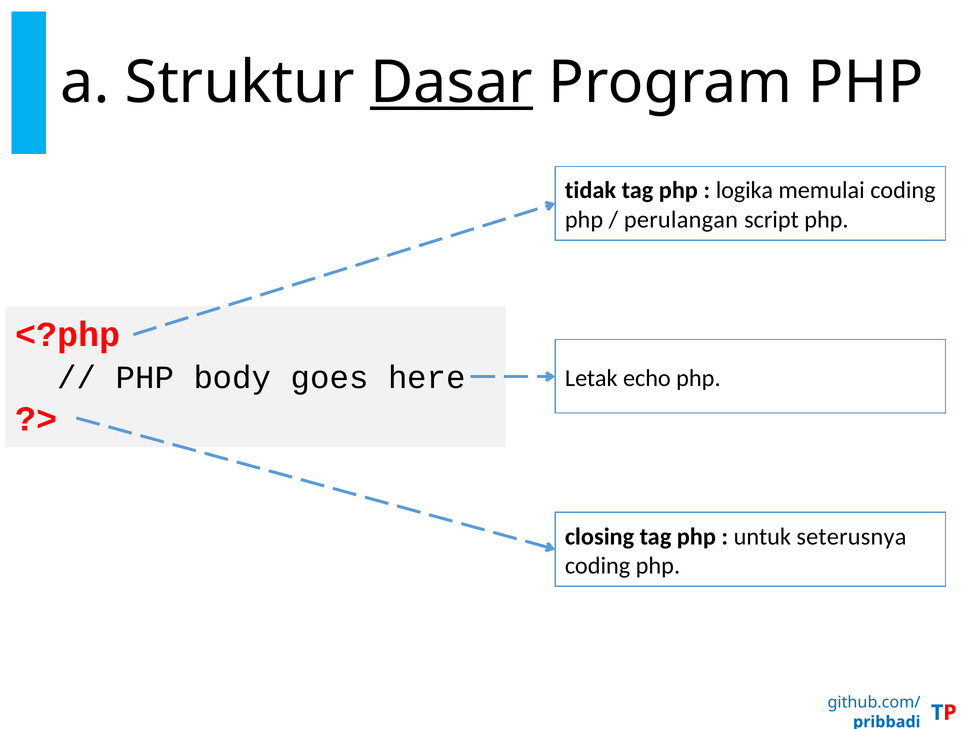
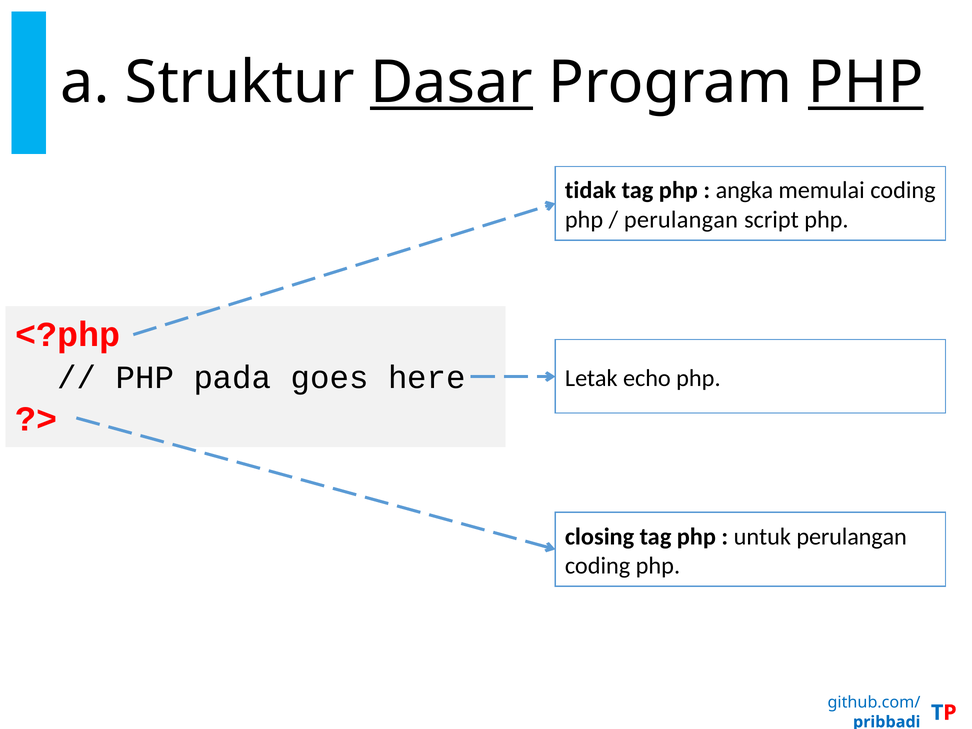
PHP underline: none -> present (866, 82)
logika: logika -> angka (744, 190)
body: body -> pada (232, 378)
untuk seterusnya: seterusnya -> perulangan (852, 536)
